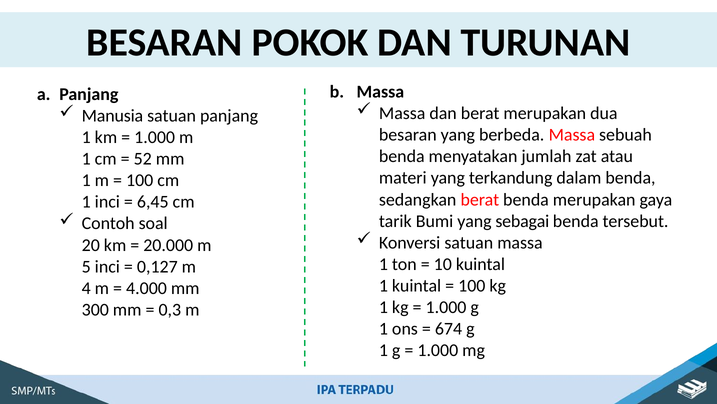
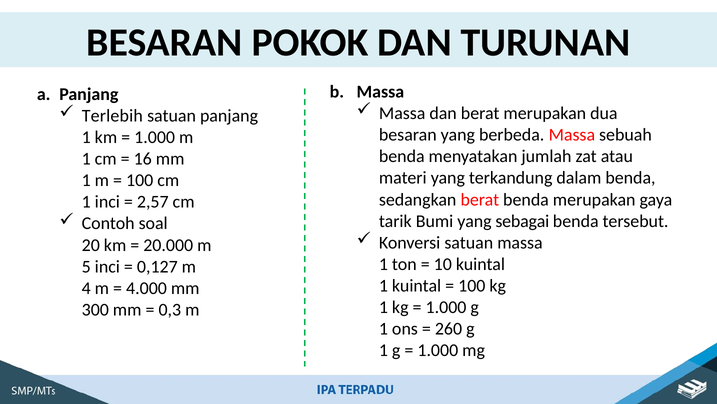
Manusia: Manusia -> Terlebih (112, 116)
52: 52 -> 16 (143, 159)
6,45: 6,45 -> 2,57 (153, 202)
674: 674 -> 260 (449, 328)
